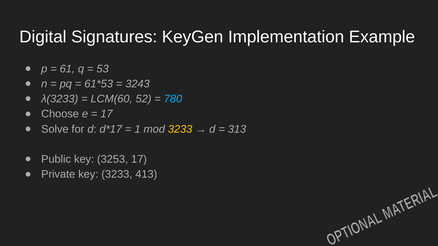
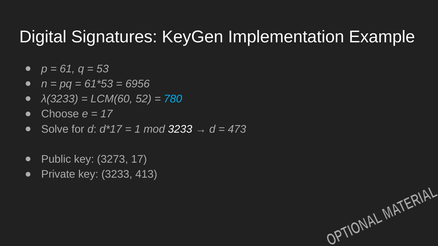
3243: 3243 -> 6956 (138, 84)
3233 colour: yellow -> white (180, 129)
313: 313 -> 473 (237, 129)
3253: 3253 -> 3273 (113, 160)
